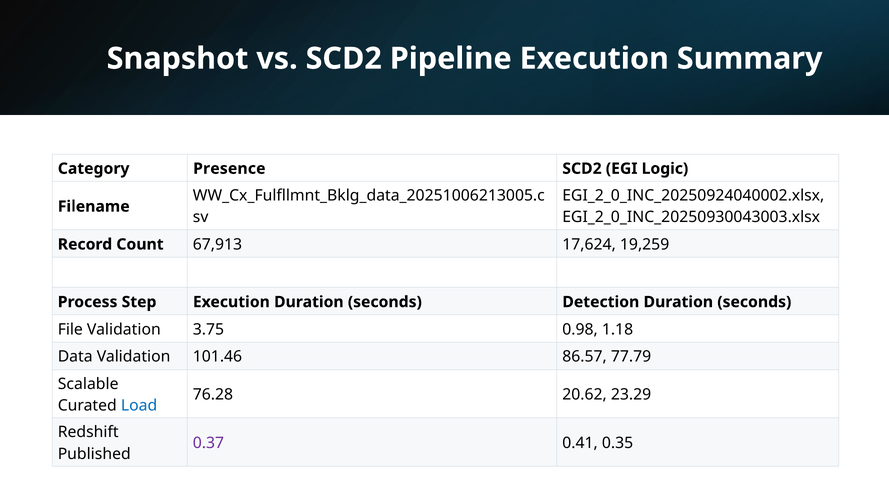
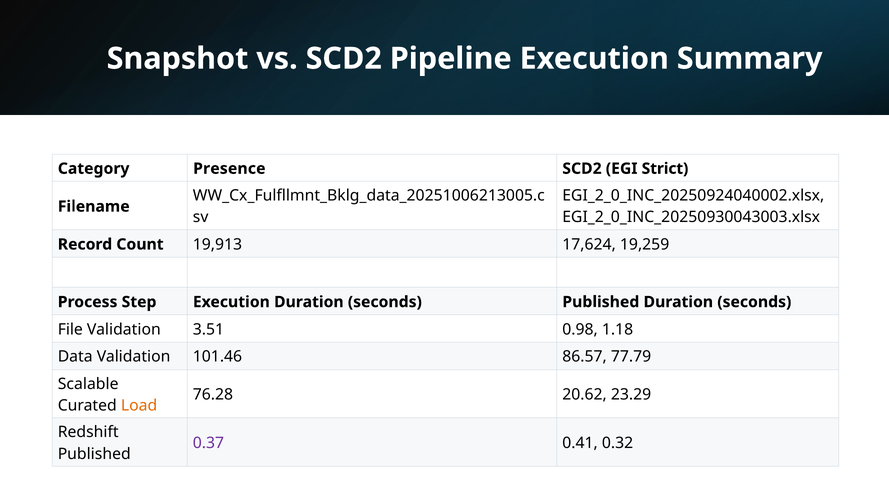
Logic: Logic -> Strict (665, 169)
67,913: 67,913 -> 19,913 (217, 244)
seconds Detection: Detection -> Published (601, 302)
3.75: 3.75 -> 3.51 (208, 329)
Load colour: blue -> orange (139, 405)
0.35: 0.35 -> 0.32 (618, 443)
